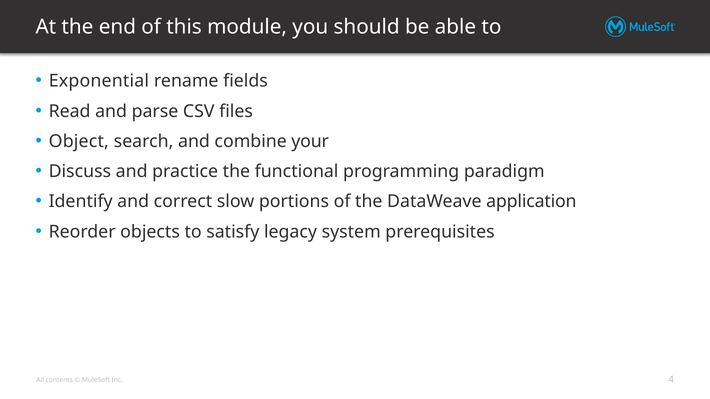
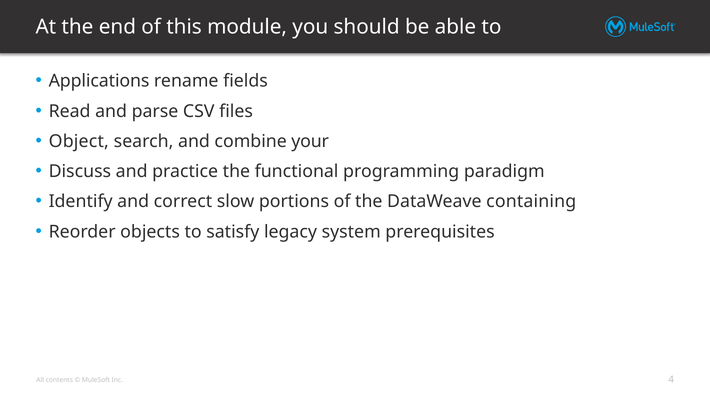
Exponential: Exponential -> Applications (99, 81)
application: application -> containing (531, 202)
